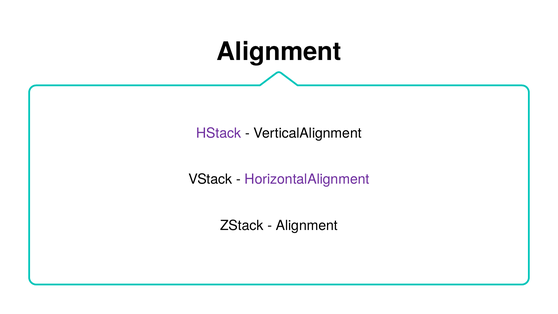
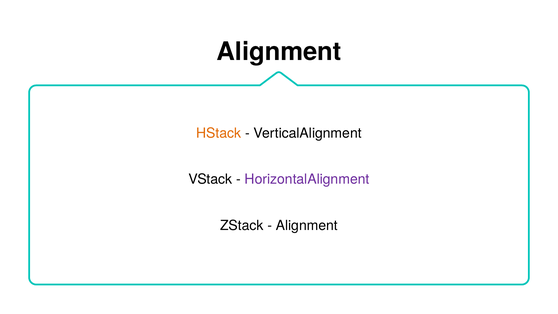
HStack colour: purple -> orange (219, 133)
